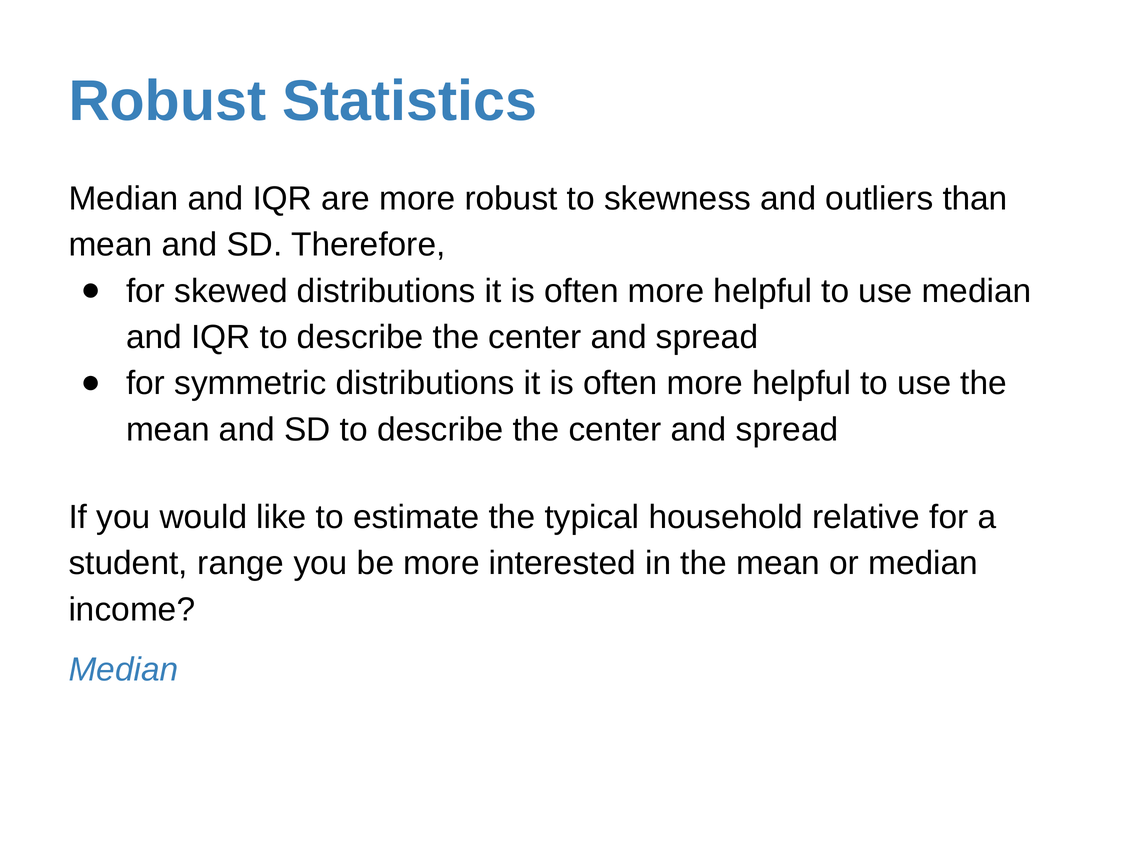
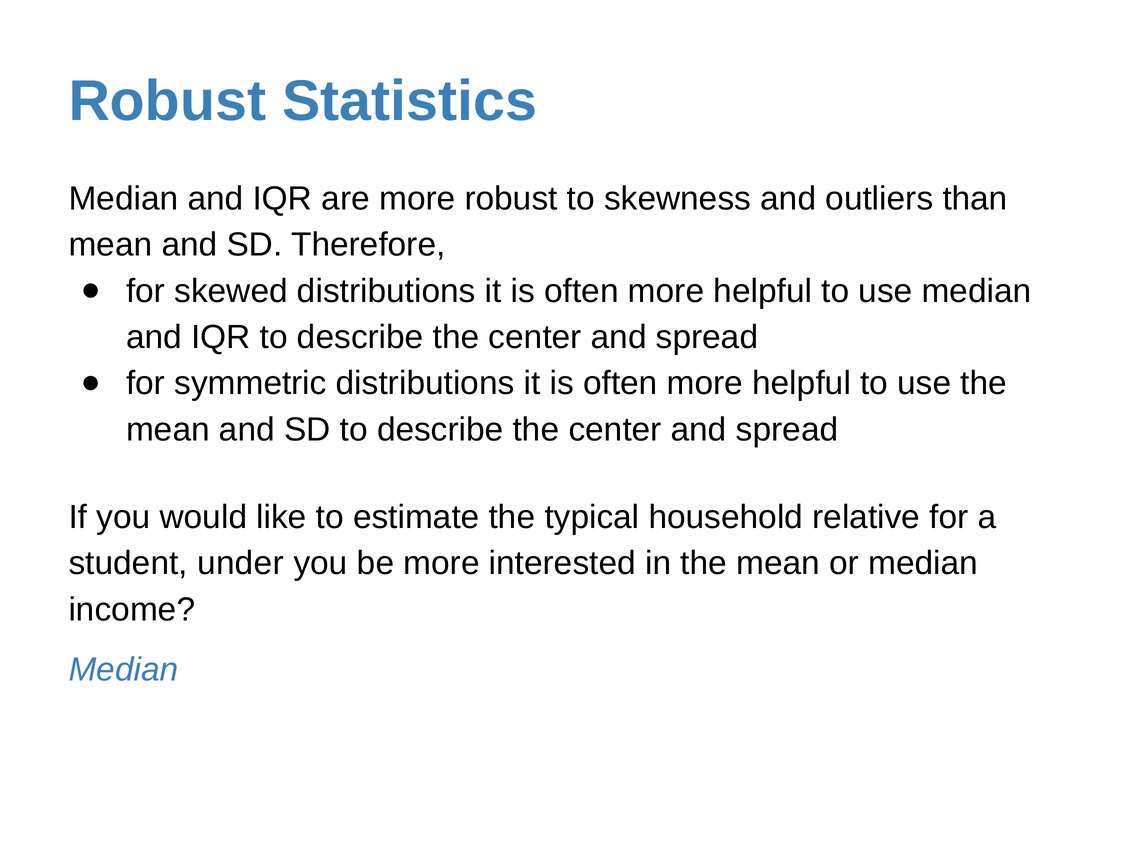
range: range -> under (241, 563)
